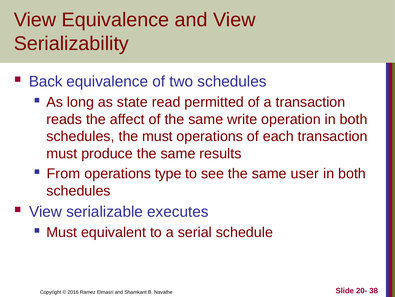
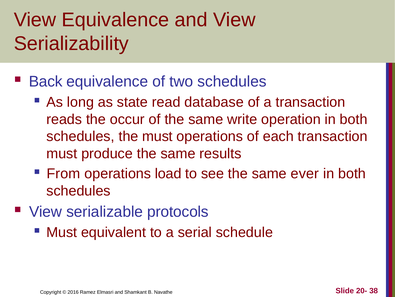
permitted: permitted -> database (214, 102)
affect: affect -> occur (127, 119)
type: type -> load (168, 173)
user: user -> ever (305, 173)
executes: executes -> protocols (178, 211)
